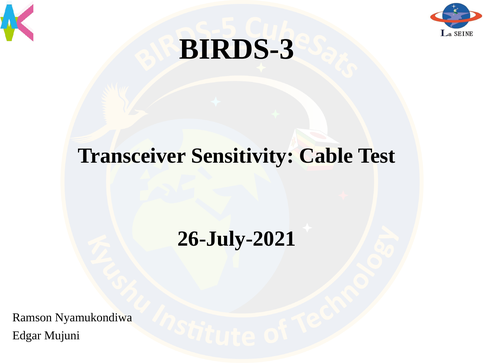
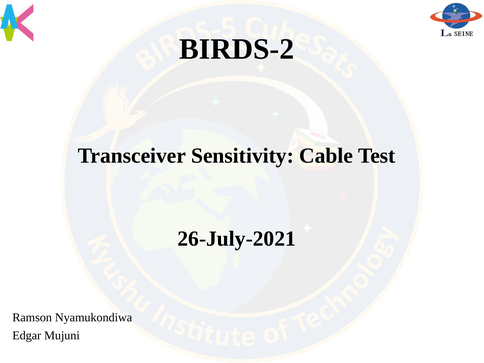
BIRDS-3: BIRDS-3 -> BIRDS-2 (237, 49)
